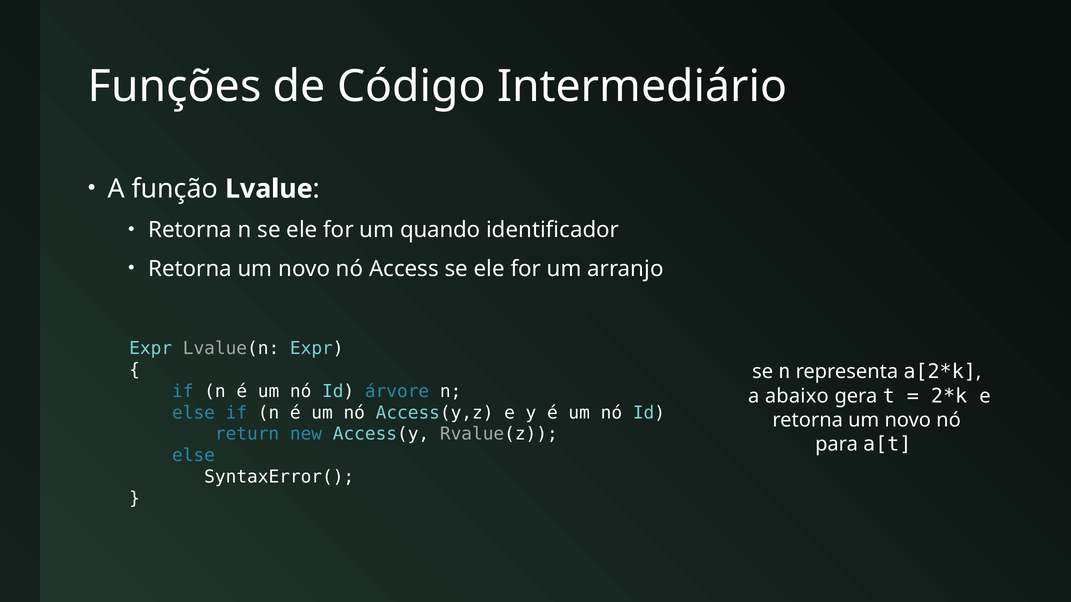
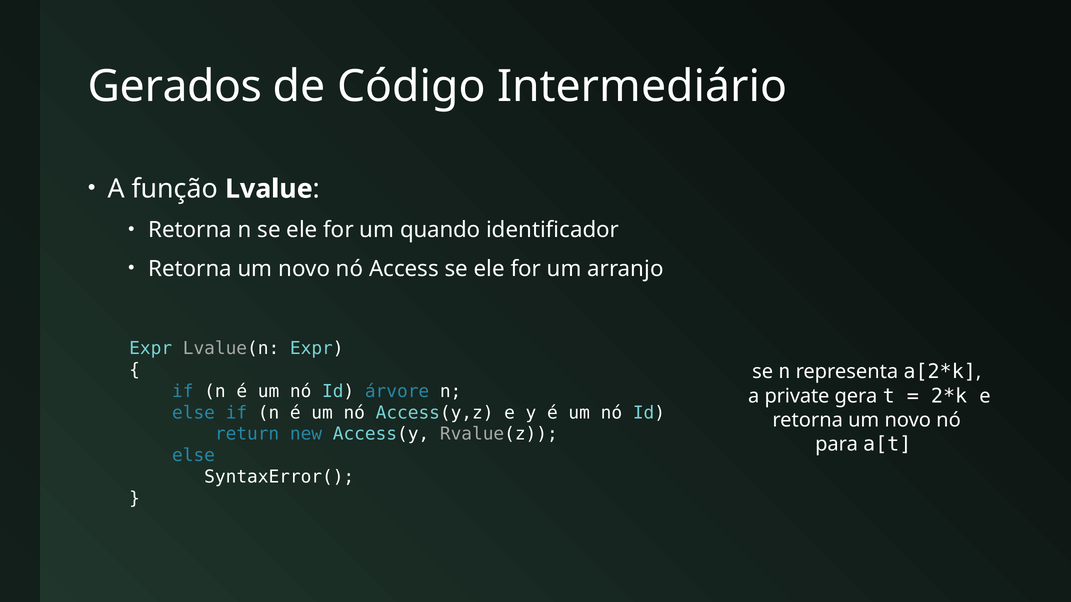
Funções: Funções -> Gerados (175, 87)
abaixo: abaixo -> private (797, 396)
